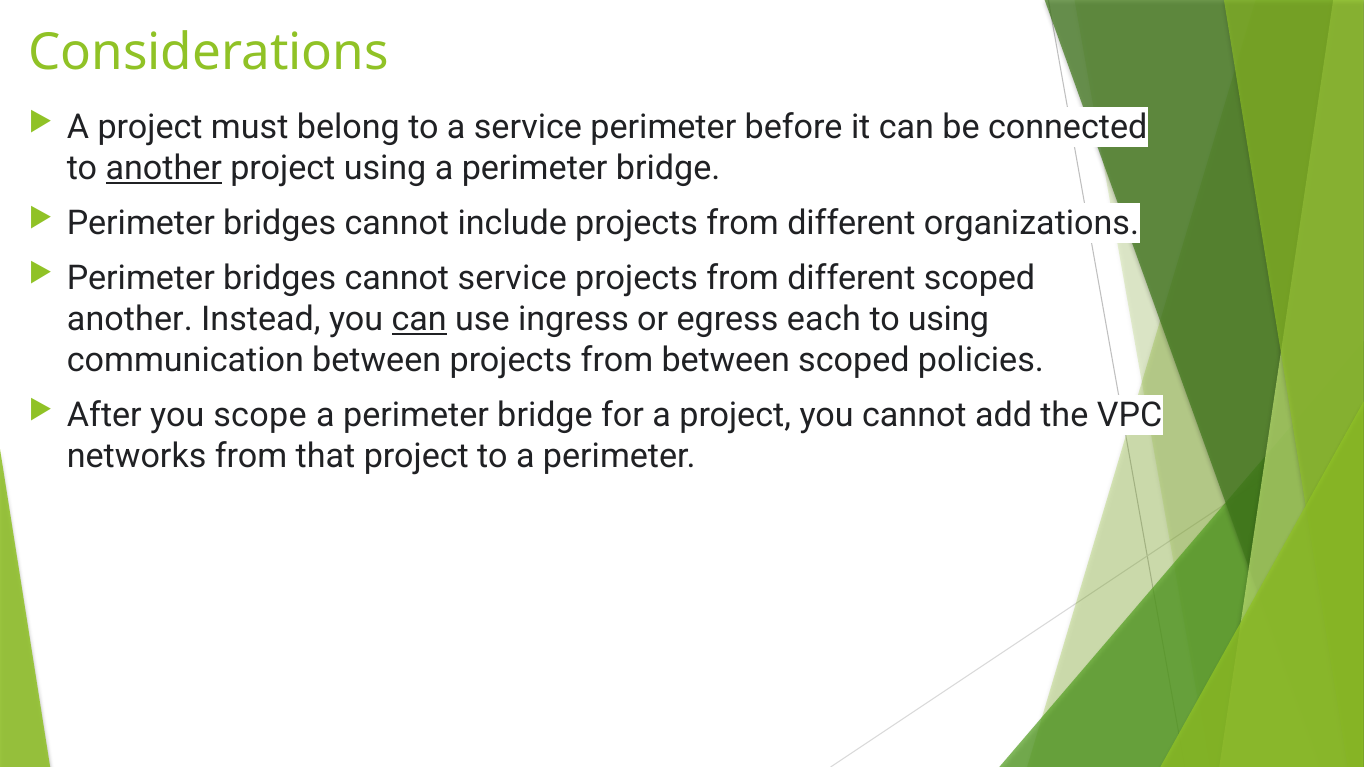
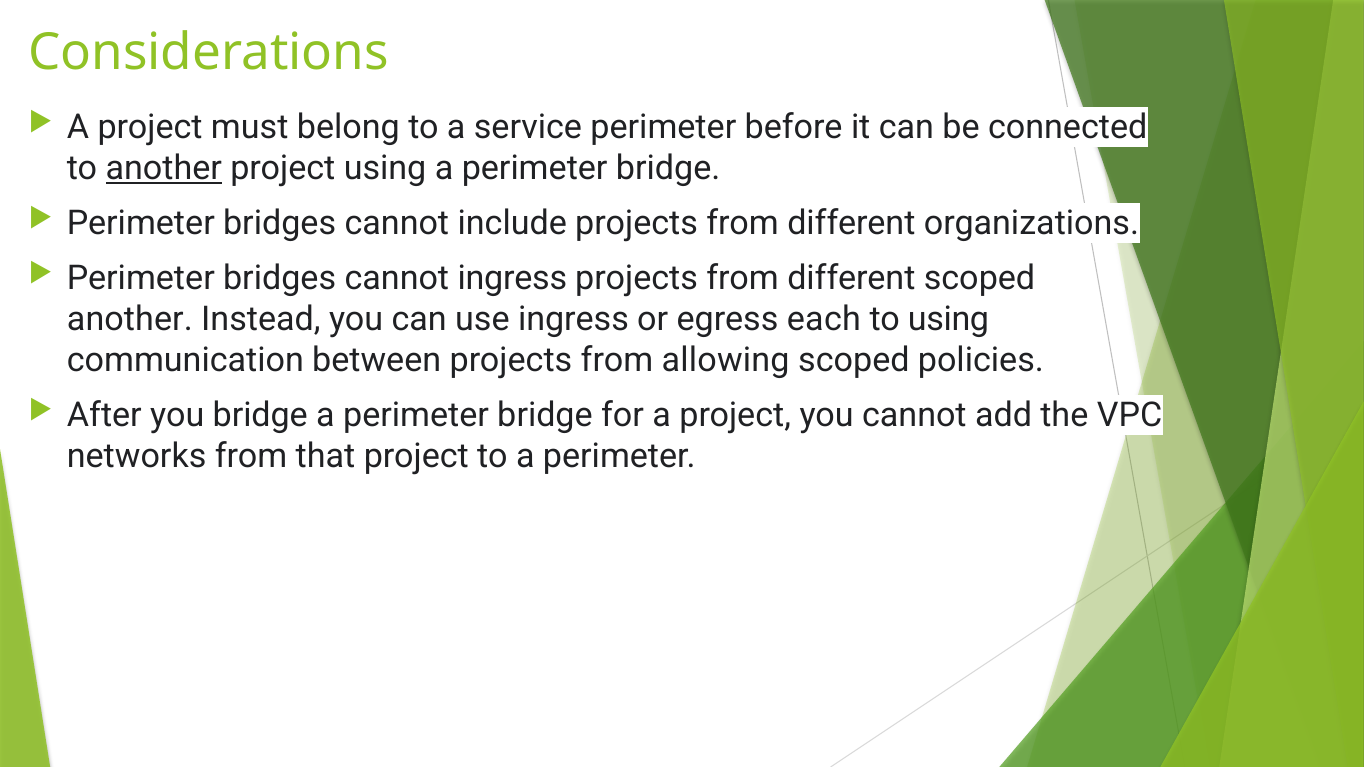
cannot service: service -> ingress (512, 278)
can underline: present -> none (419, 319)
from between: between -> allowing (726, 360)
you scope: scope -> bridge (260, 415)
